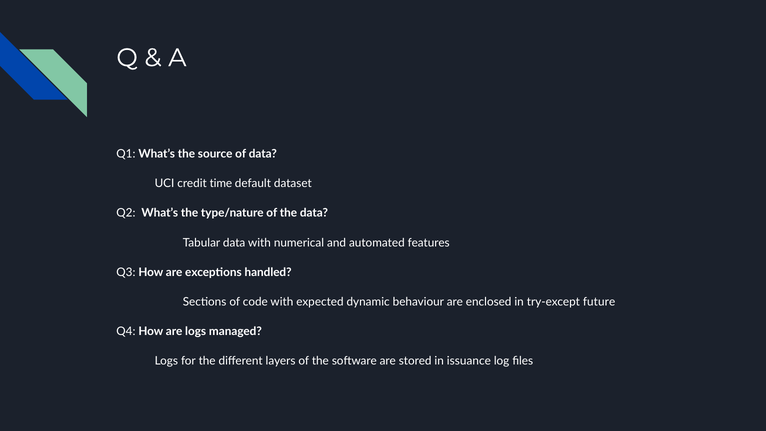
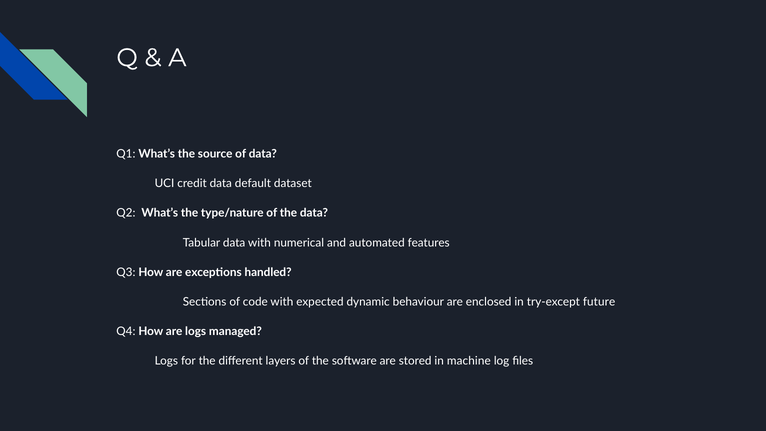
credit time: time -> data (221, 183)
issuance: issuance -> machine (469, 361)
